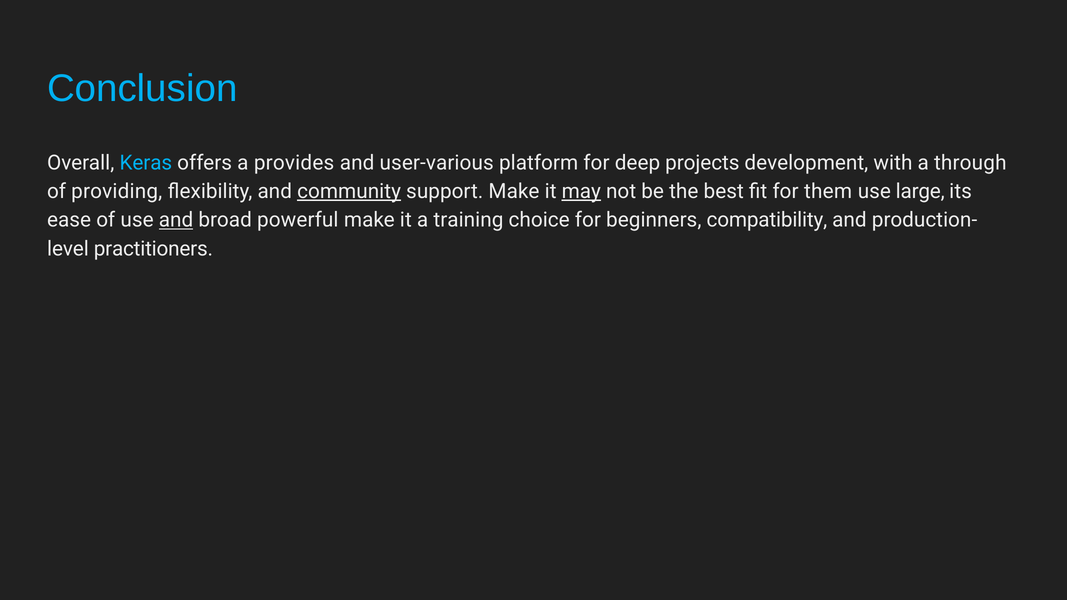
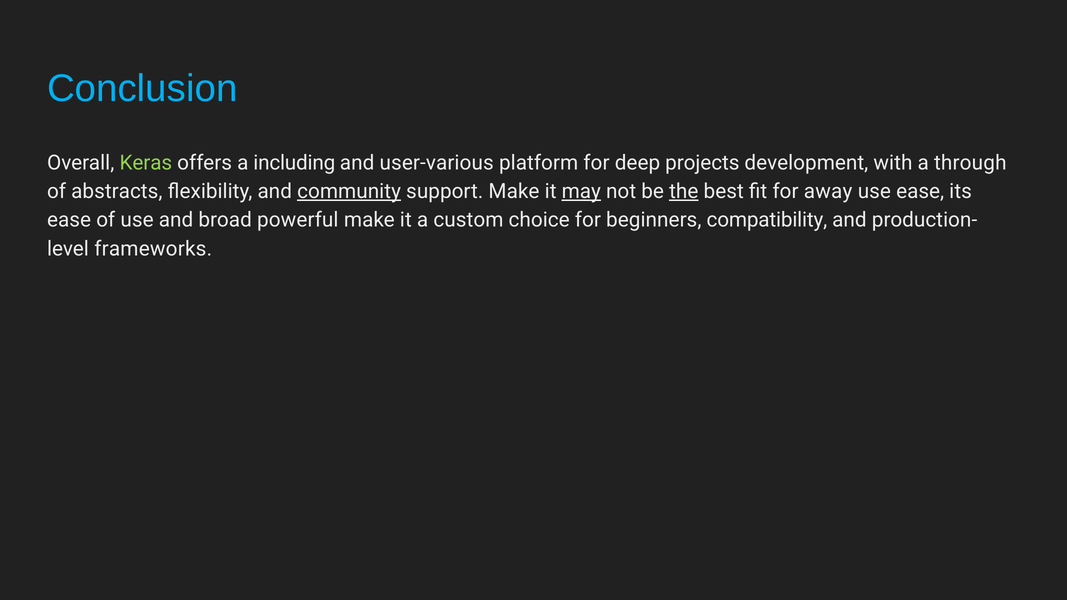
Keras colour: light blue -> light green (146, 163)
provides: provides -> including (294, 163)
providing: providing -> abstracts (117, 192)
the underline: none -> present (684, 192)
them: them -> away (828, 192)
use large: large -> ease (920, 192)
and underline: present -> none (176, 220)
training: training -> custom (468, 220)
practitioners: practitioners -> frameworks (153, 249)
